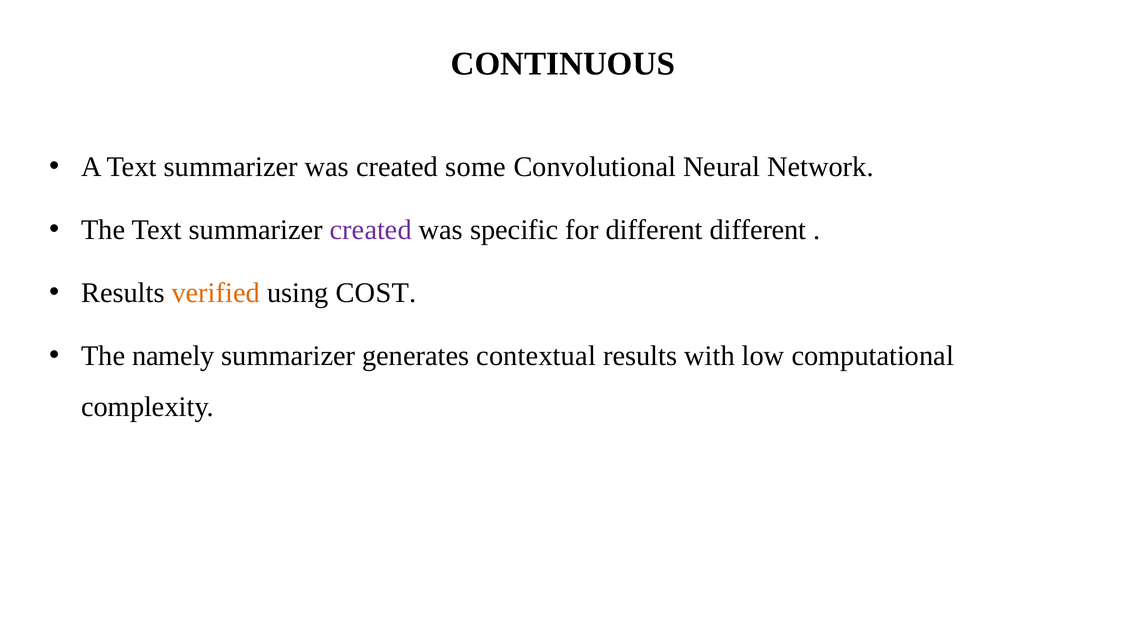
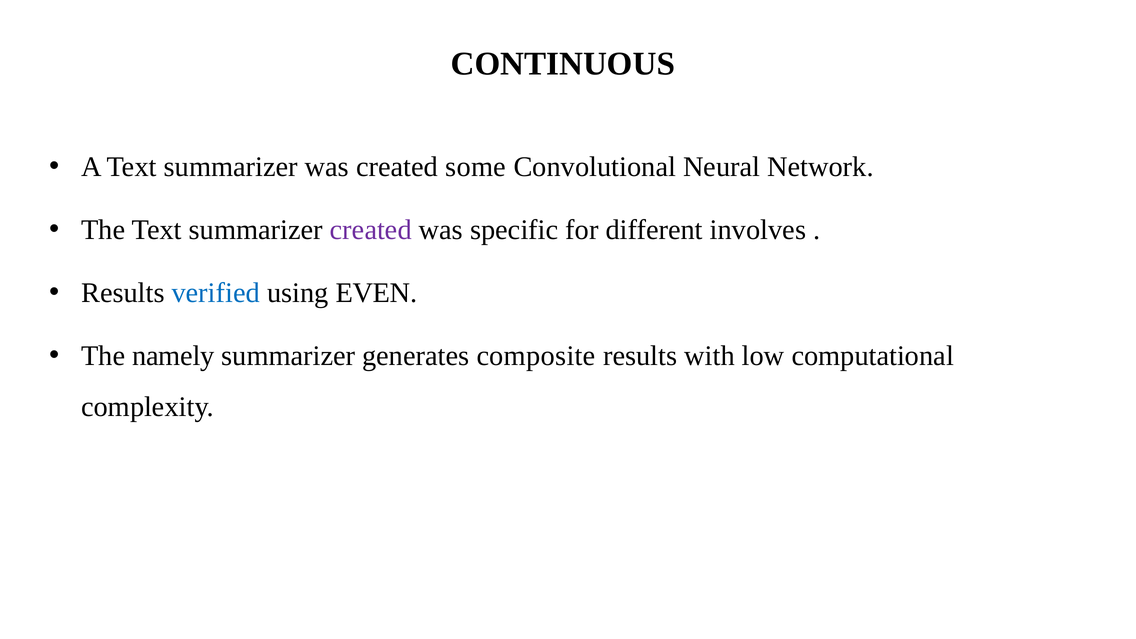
different different: different -> involves (758, 230)
verified colour: orange -> blue (216, 293)
COST: COST -> EVEN (376, 293)
contextual: contextual -> composite (536, 356)
